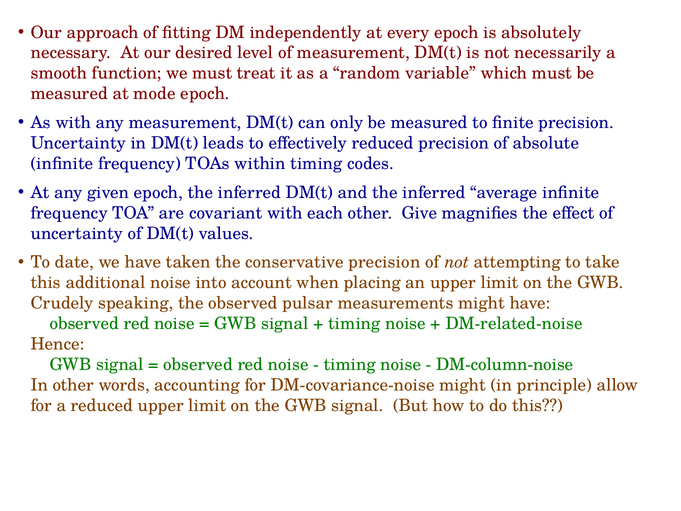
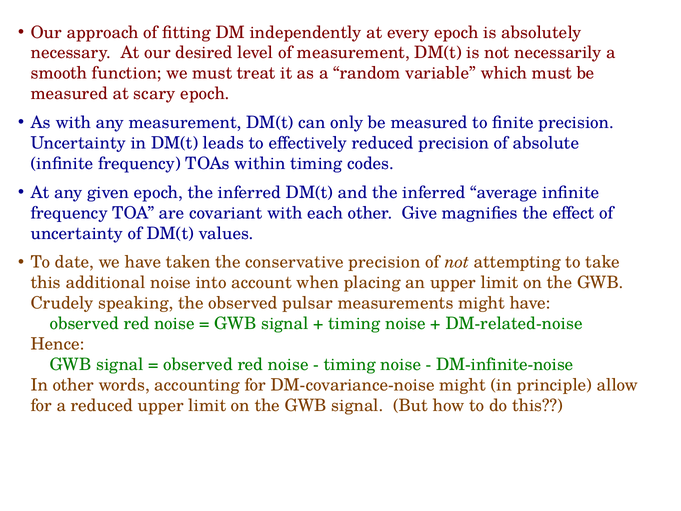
mode: mode -> scary (154, 94)
DM-column-noise: DM-column-noise -> DM-infinite-noise (505, 364)
